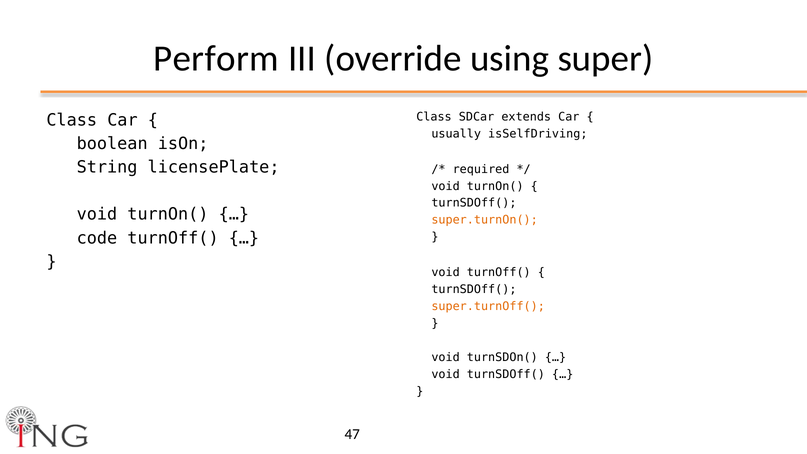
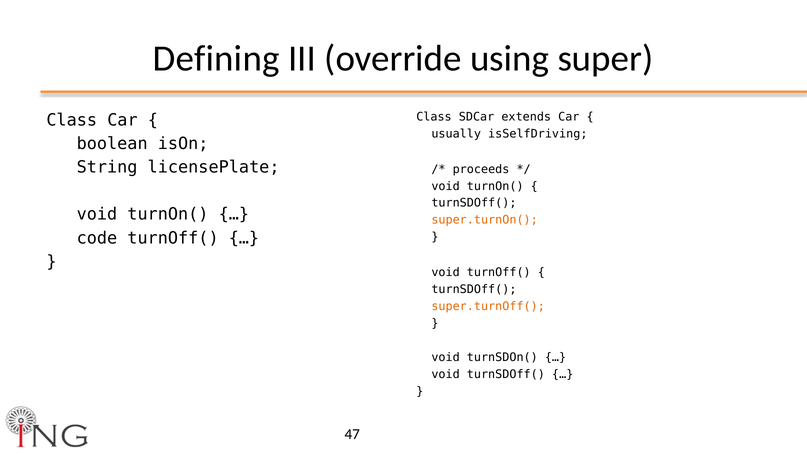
Perform: Perform -> Defining (216, 59)
required: required -> proceeds (481, 169)
